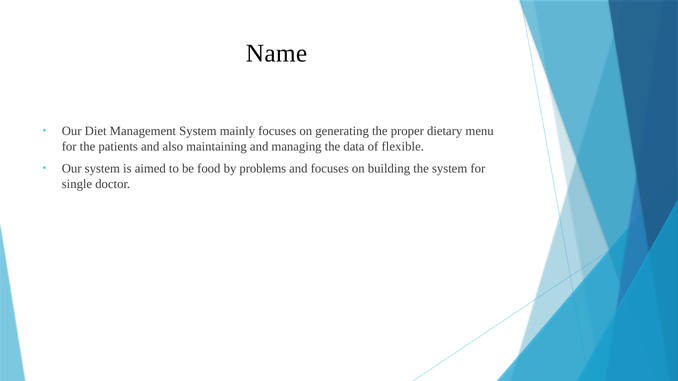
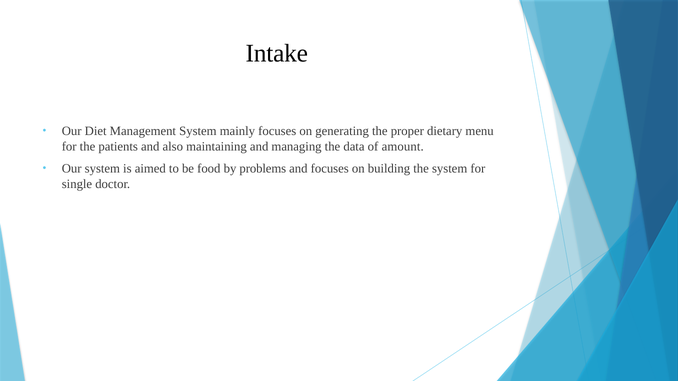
Name: Name -> Intake (277, 53)
flexible: flexible -> amount (403, 146)
